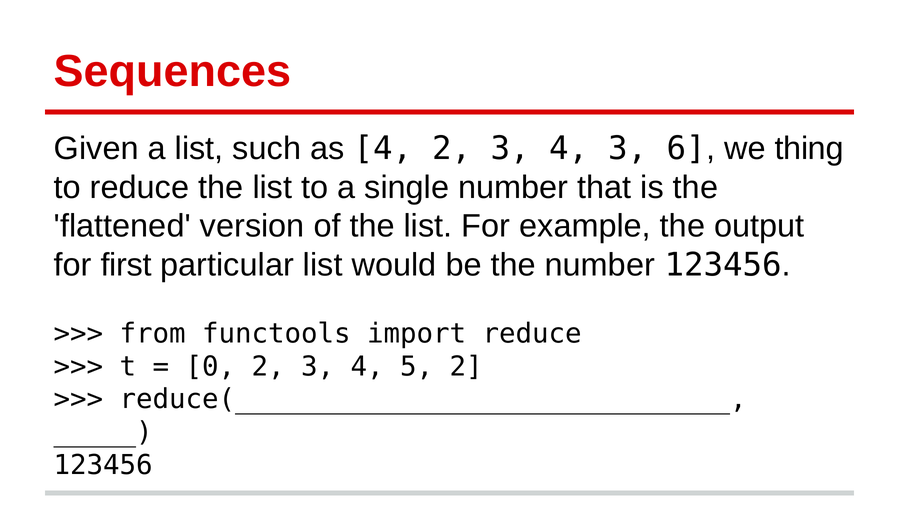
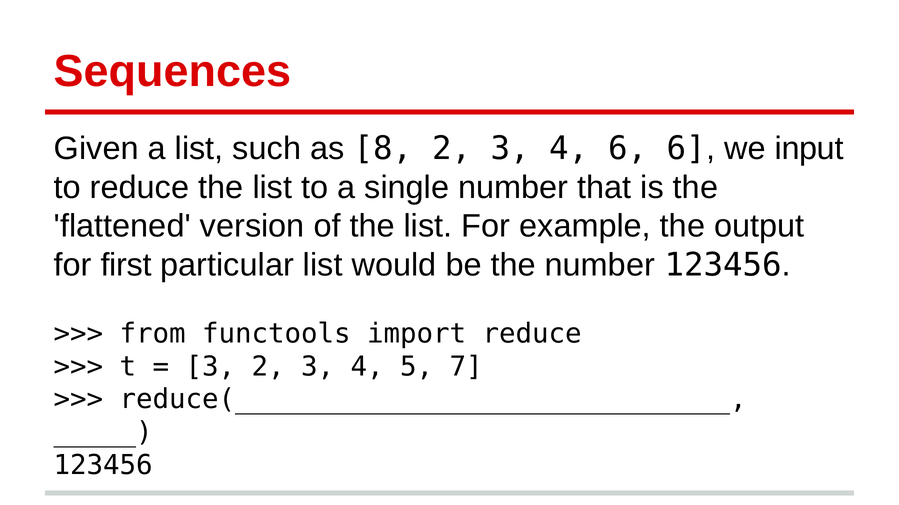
as 4: 4 -> 8 (383, 149)
4 3: 3 -> 6 (628, 149)
thing: thing -> input (809, 149)
0: 0 -> 3 (211, 367)
5 2: 2 -> 7 (466, 367)
